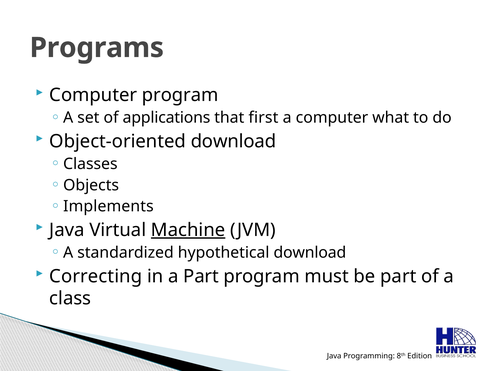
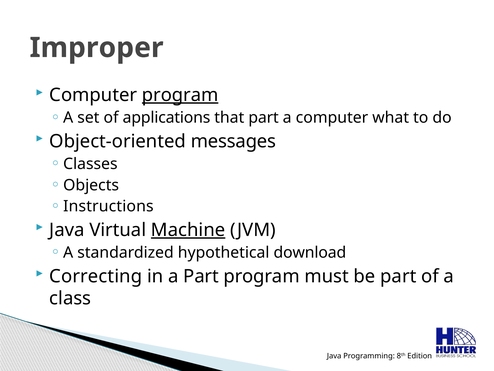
Programs: Programs -> Improper (97, 48)
program underline: none -> present (180, 95)
that first: first -> part (264, 118)
Object-oriented download: download -> messages (233, 141)
Implements: Implements -> Instructions (108, 206)
